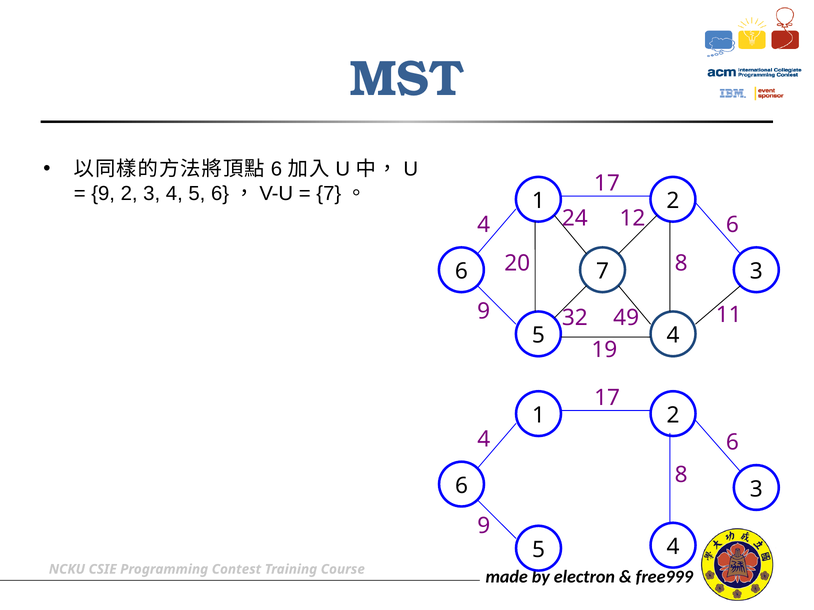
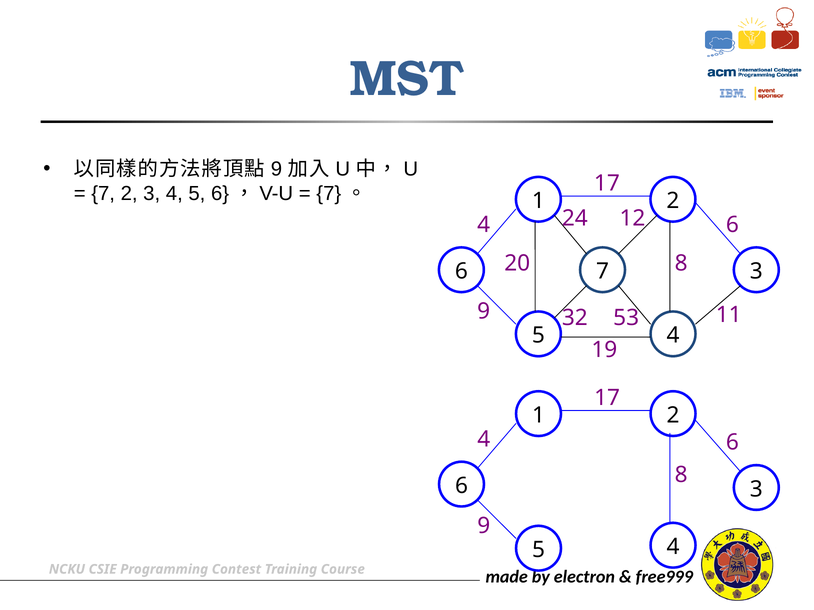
6: 6 -> 9 (276, 169)
9: 9 -> 7 (103, 193)
49: 49 -> 53 (626, 318)
